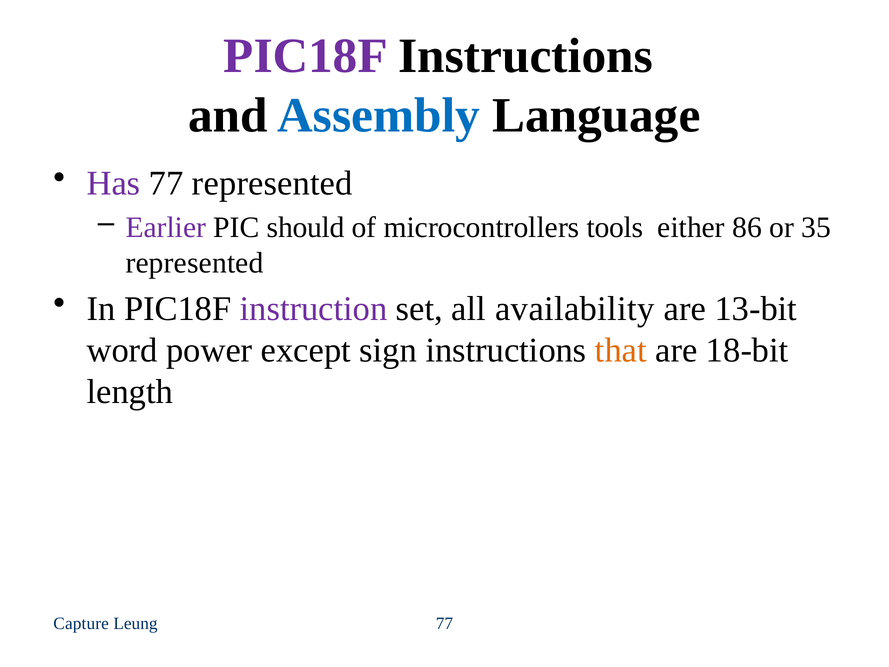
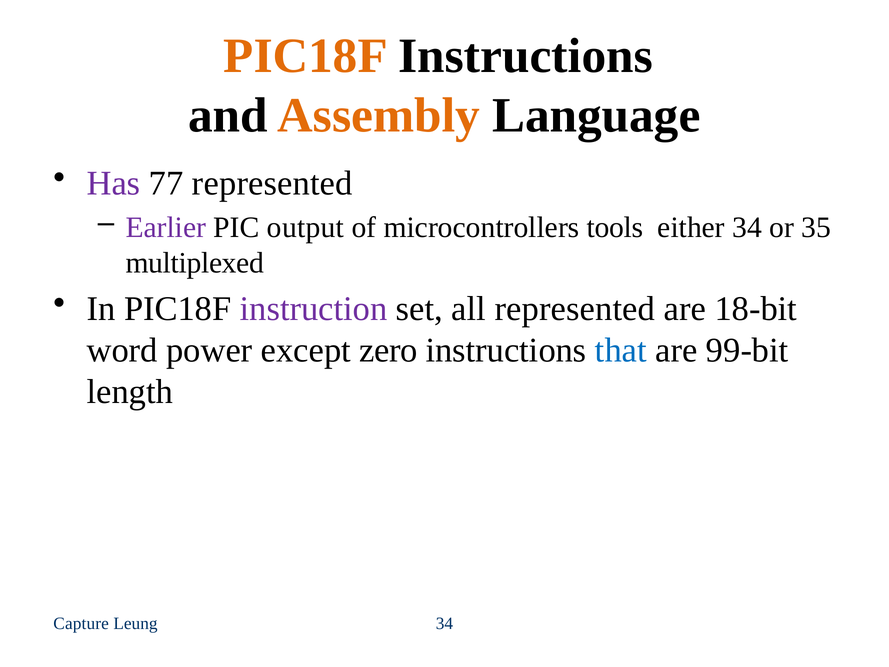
PIC18F colour: purple -> orange (306, 56)
Assembly colour: blue -> orange (379, 115)
should: should -> output (305, 227)
either 86: 86 -> 34 (747, 227)
represented: represented -> multiplexed (195, 263)
all availability: availability -> represented (575, 309)
13-bit: 13-bit -> 18-bit (756, 309)
sign: sign -> zero (388, 350)
that colour: orange -> blue (621, 350)
18-bit: 18-bit -> 99-bit (747, 350)
Leung 77: 77 -> 34 (444, 623)
